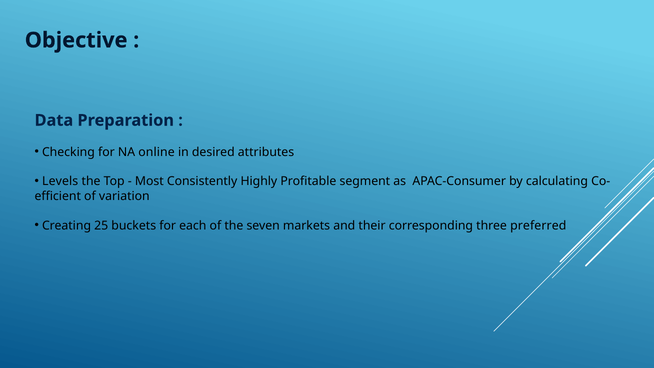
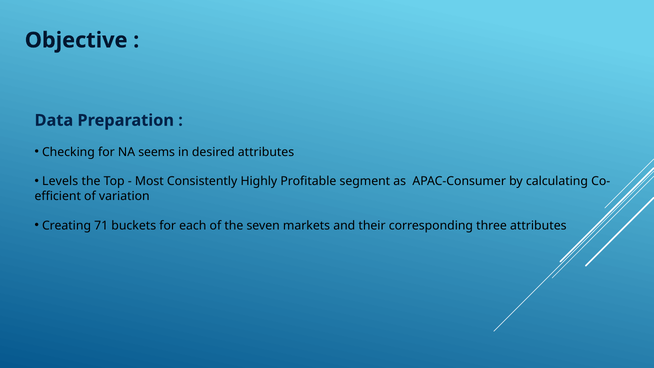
online: online -> seems (157, 152)
25: 25 -> 71 (101, 225)
three preferred: preferred -> attributes (538, 225)
